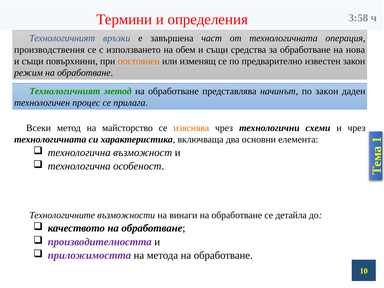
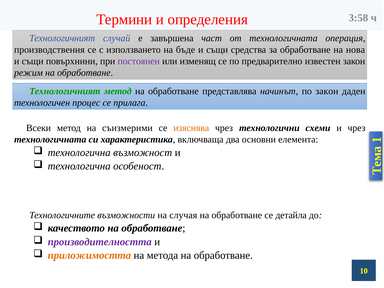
връзки: връзки -> случай (117, 38)
обем: обем -> бъде (186, 50)
постоянен colour: orange -> purple (139, 61)
майсторство: майсторство -> съизмерими (127, 128)
винаги: винаги -> случая (183, 215)
приложимостта colour: purple -> orange (89, 255)
